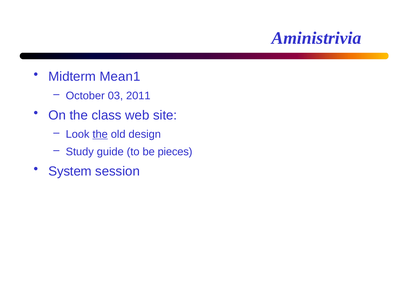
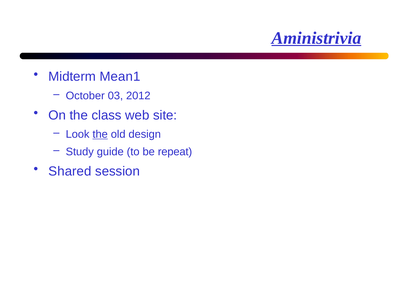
Aministrivia underline: none -> present (316, 38)
2011: 2011 -> 2012 (138, 96)
pieces: pieces -> repeat (175, 152)
System: System -> Shared (70, 171)
